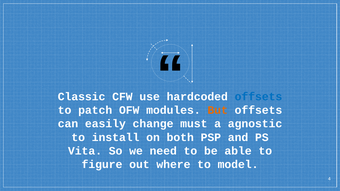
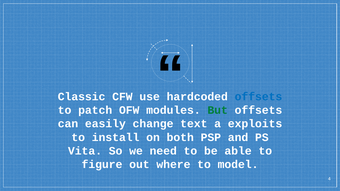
But colour: orange -> green (218, 110)
must: must -> text (194, 124)
agnostic: agnostic -> exploits (255, 124)
